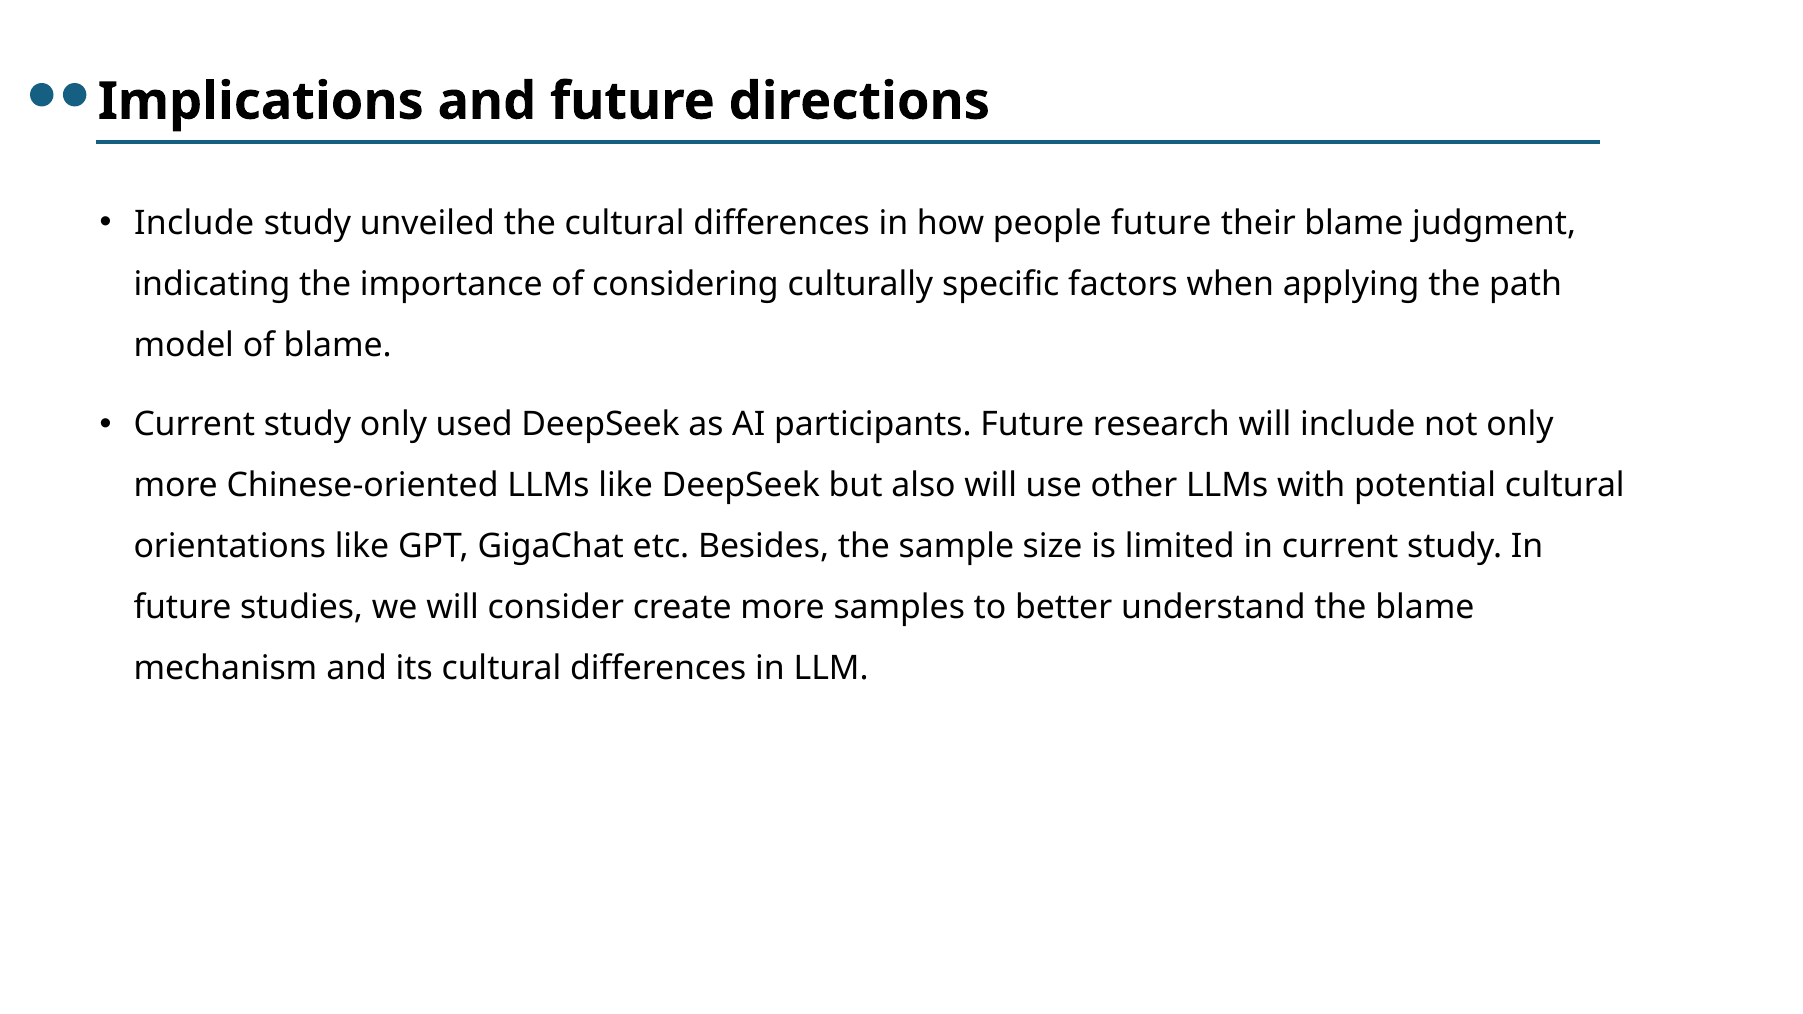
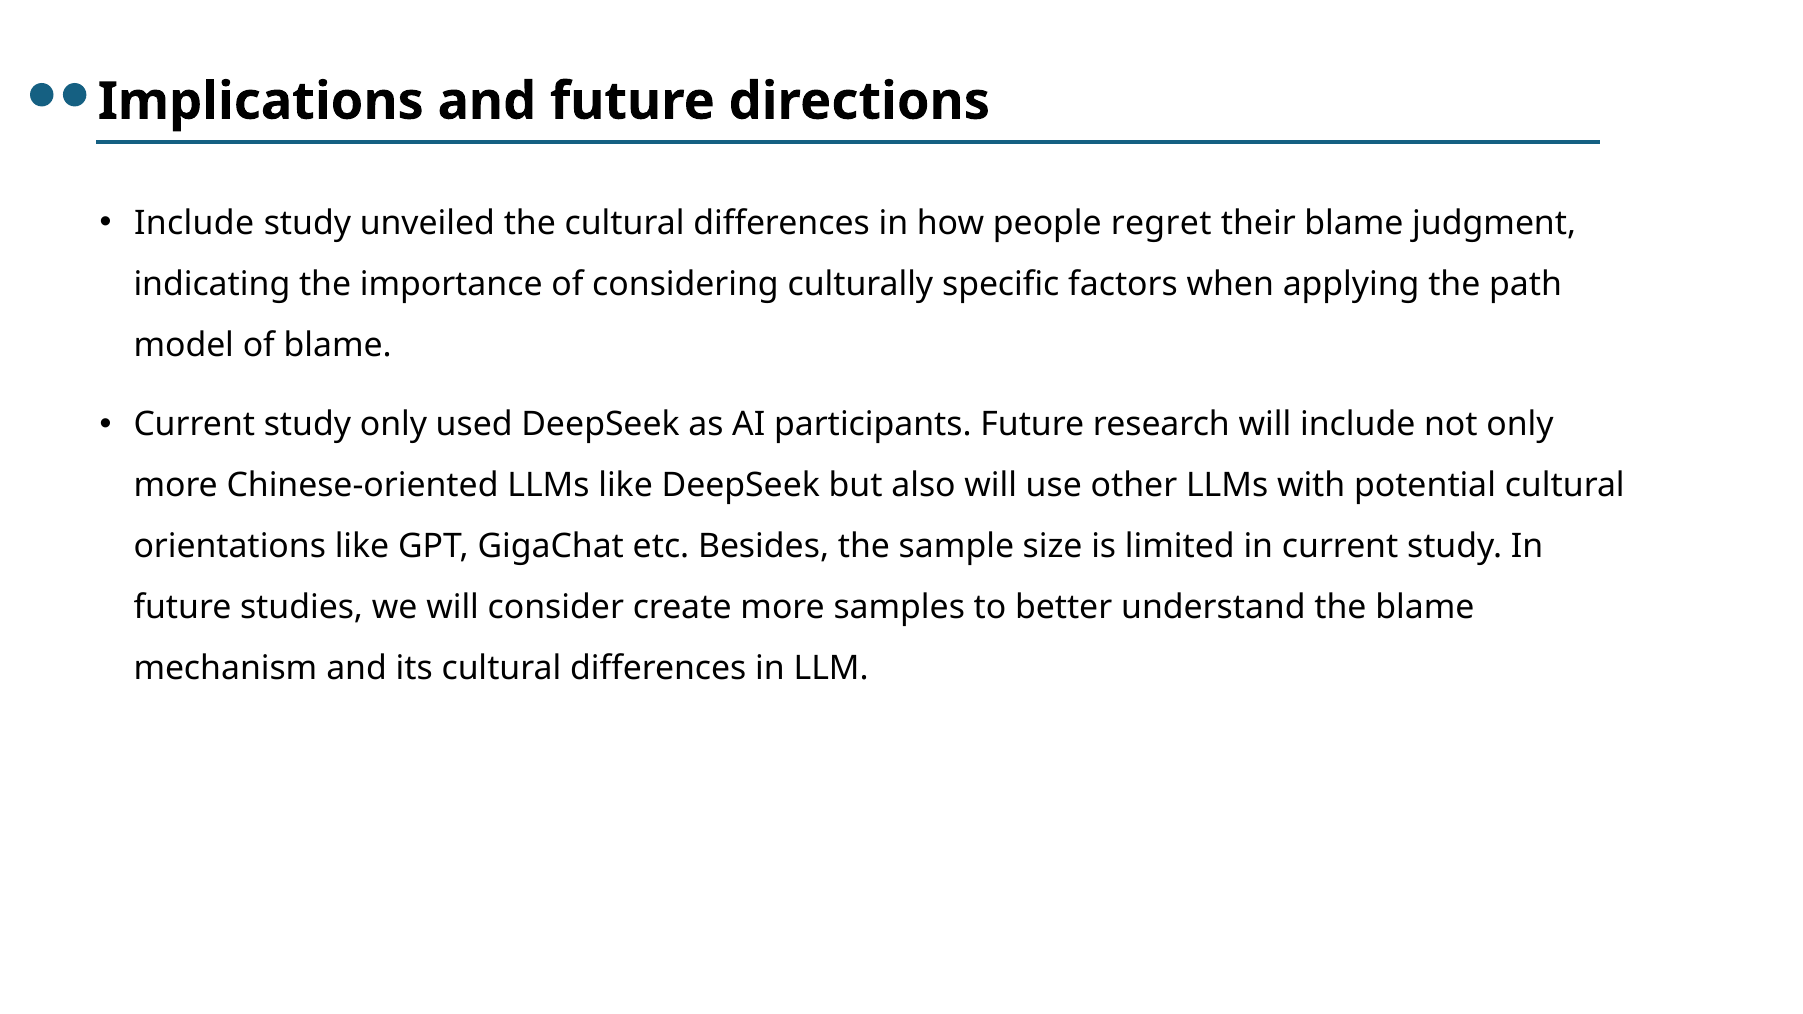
people future: future -> regret (1161, 223)
